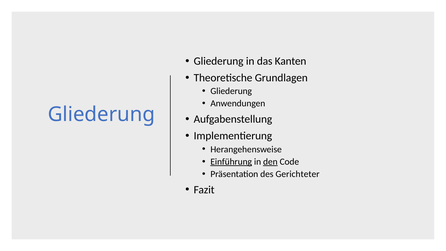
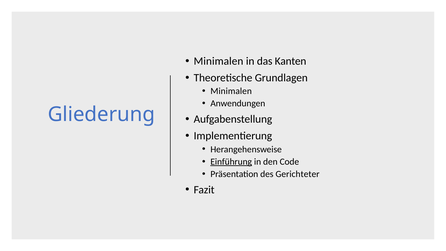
Gliederung: Gliederung -> Minimalen (219, 61)
Gliederung: Gliederung -> Minimalen (231, 91)
den underline: present -> none (270, 162)
